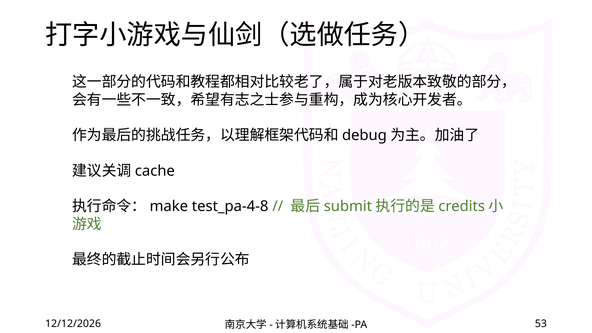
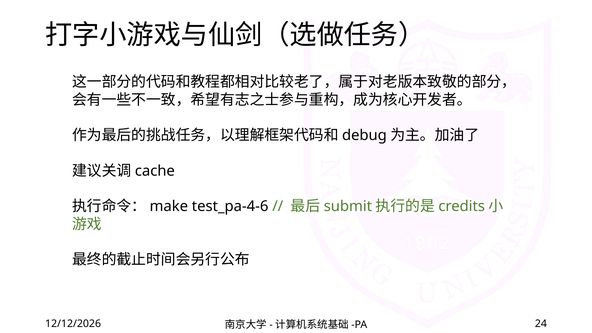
test_pa-4-8: test_pa-4-8 -> test_pa-4-6 (230, 206)
53: 53 -> 24 (541, 324)
